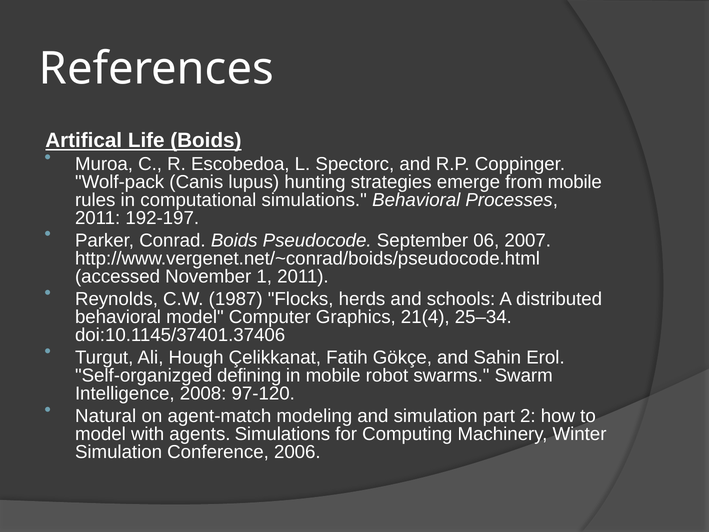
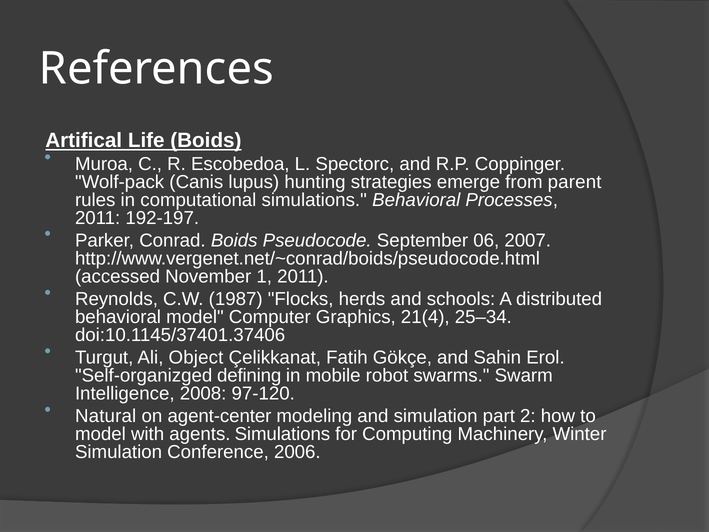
from mobile: mobile -> parent (575, 182)
Hough: Hough -> Object (196, 358)
agent-match: agent-match -> agent-center (219, 416)
